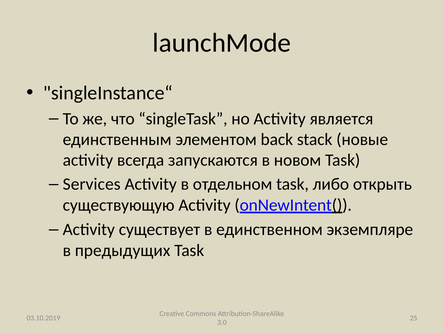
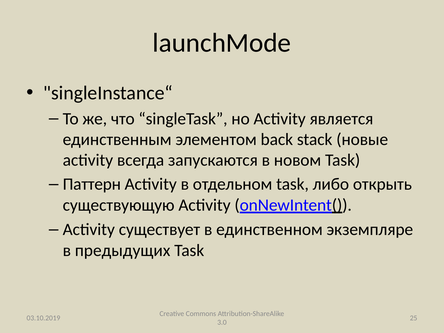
Services: Services -> Паттерн (92, 184)
